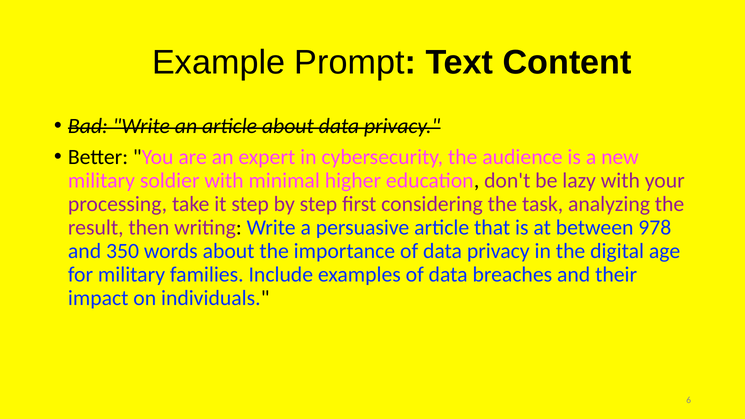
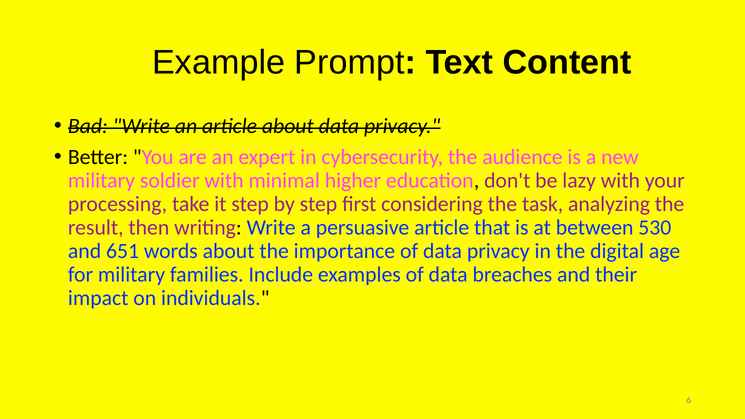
978: 978 -> 530 (655, 228)
350: 350 -> 651 (123, 251)
